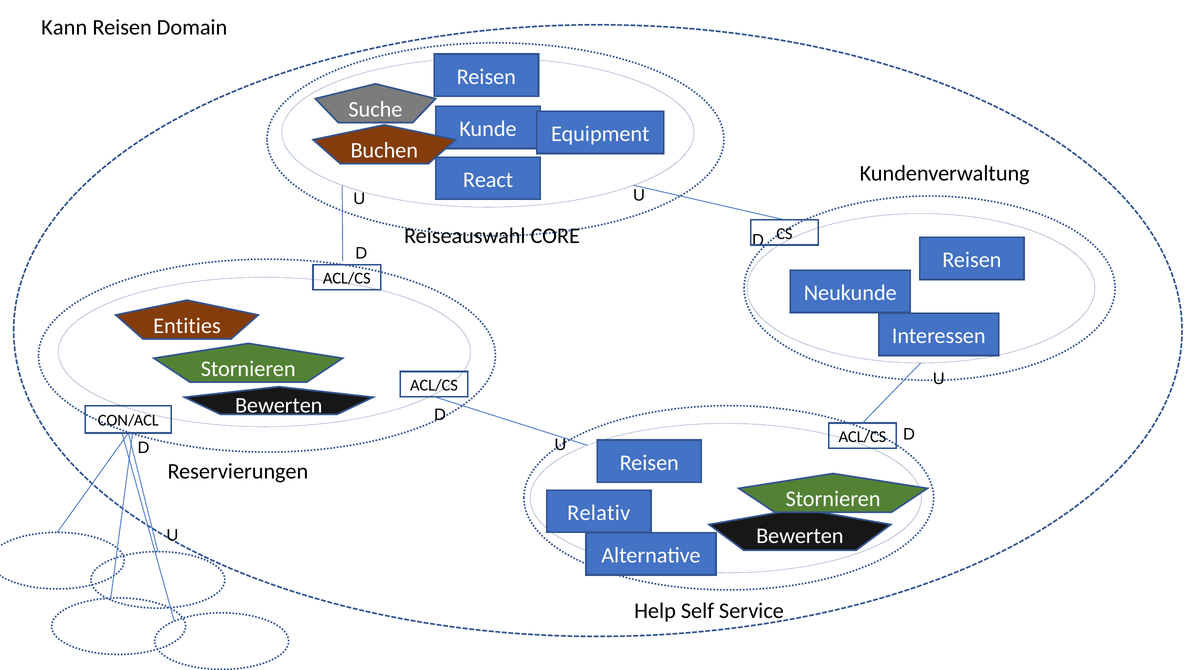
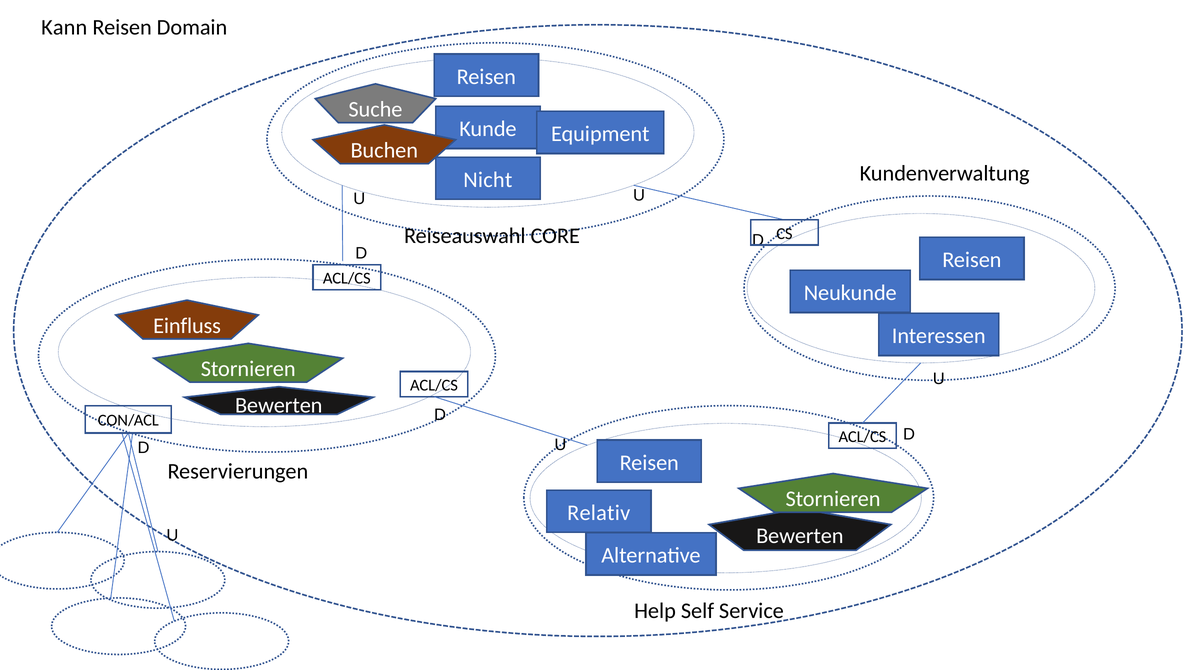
React: React -> Nicht (488, 180)
Entities: Entities -> Einfluss (187, 326)
